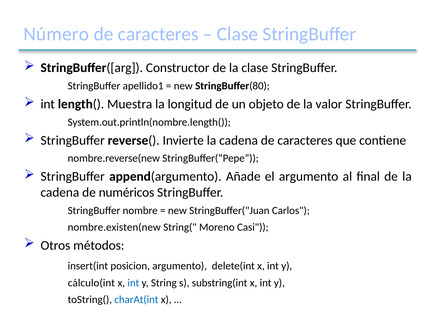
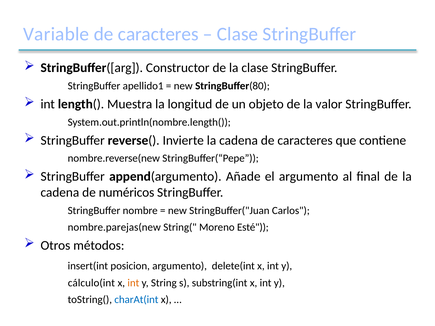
Número: Número -> Variable (56, 34)
nombre.existen(new: nombre.existen(new -> nombre.parejas(new (114, 227)
Casi: Casi -> Esté (253, 227)
int colour: blue -> orange (133, 283)
